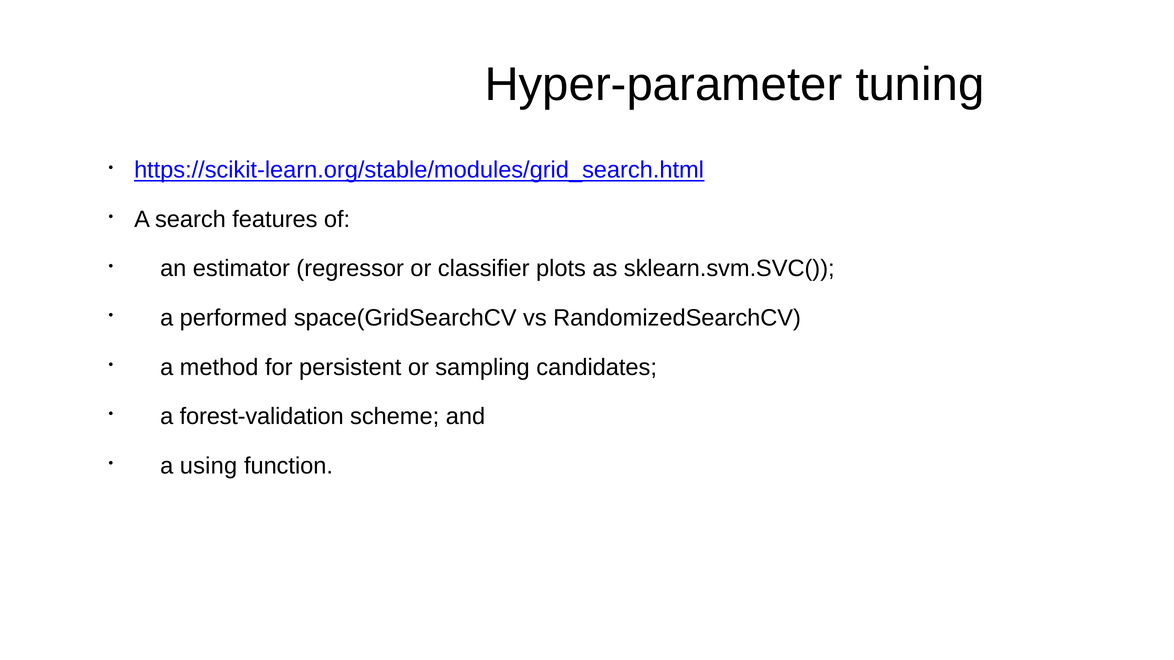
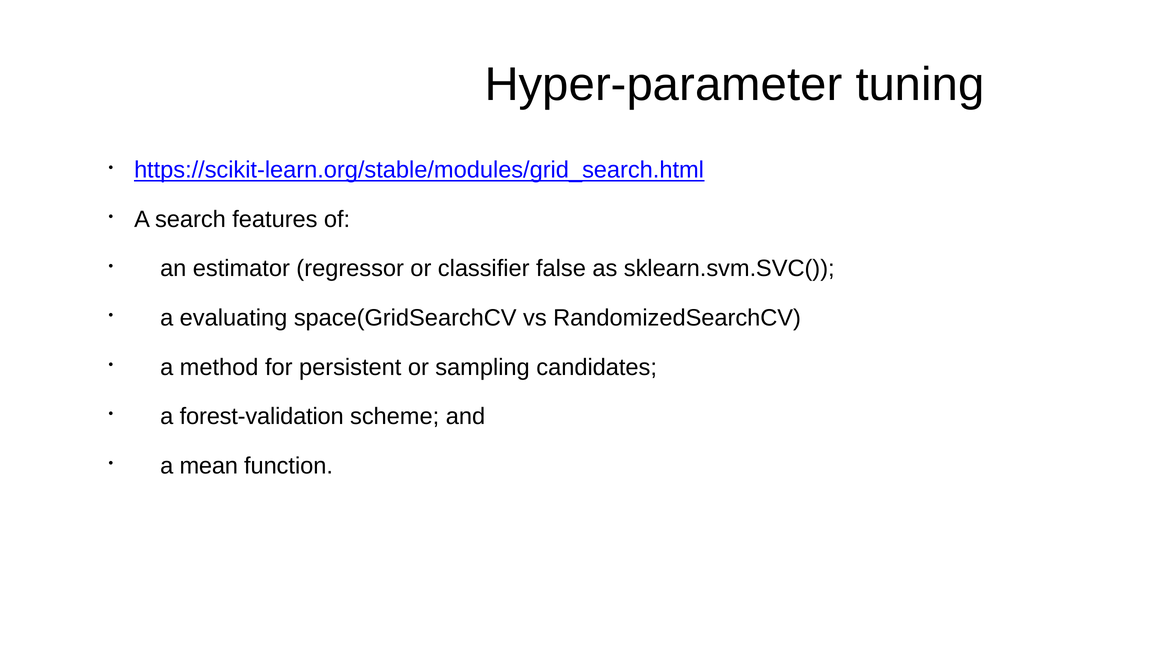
plots: plots -> false (561, 269)
performed: performed -> evaluating (234, 318)
using: using -> mean (209, 466)
